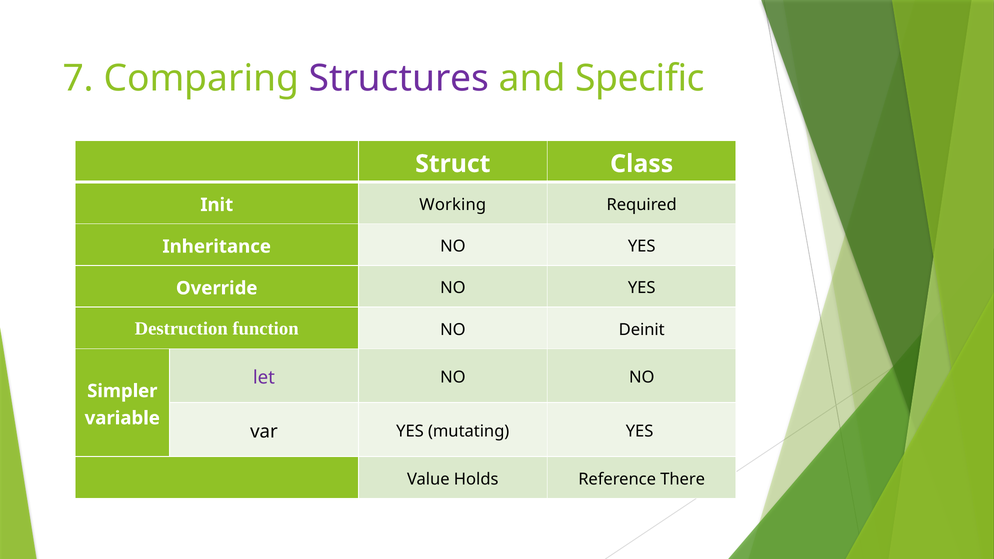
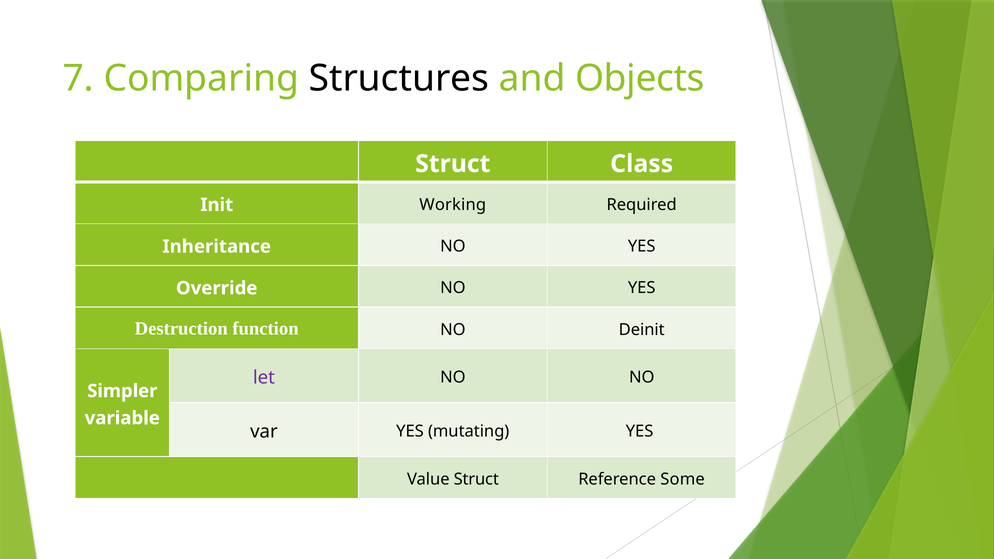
Structures colour: purple -> black (399, 78)
Specific: Specific -> Objects (640, 78)
Value Holds: Holds -> Struct (476, 479)
There: There -> Some (683, 479)
